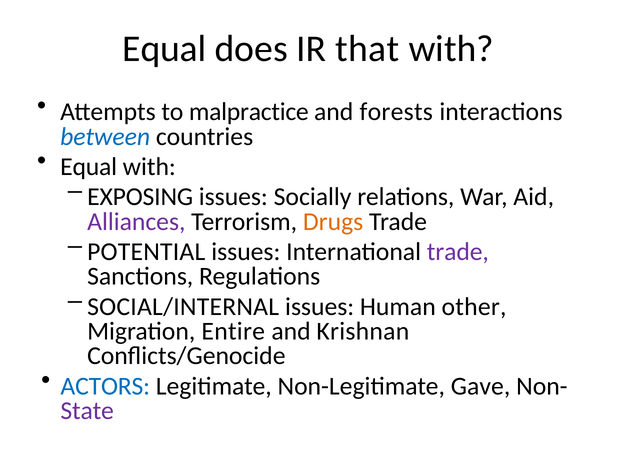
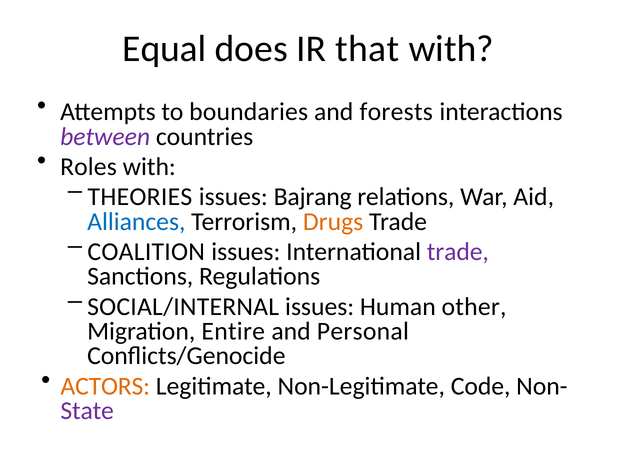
malpractice: malpractice -> boundaries (249, 112)
between colour: blue -> purple (105, 137)
Equal: Equal -> Roles (88, 167)
EXPOSING: EXPOSING -> THEORIES (140, 197)
Socially: Socially -> Bajrang (313, 197)
Alliances colour: purple -> blue (136, 221)
POTENTIAL: POTENTIAL -> COALITION (146, 252)
Krishnan: Krishnan -> Personal (363, 331)
ACTORS colour: blue -> orange (105, 386)
Gave: Gave -> Code (481, 386)
